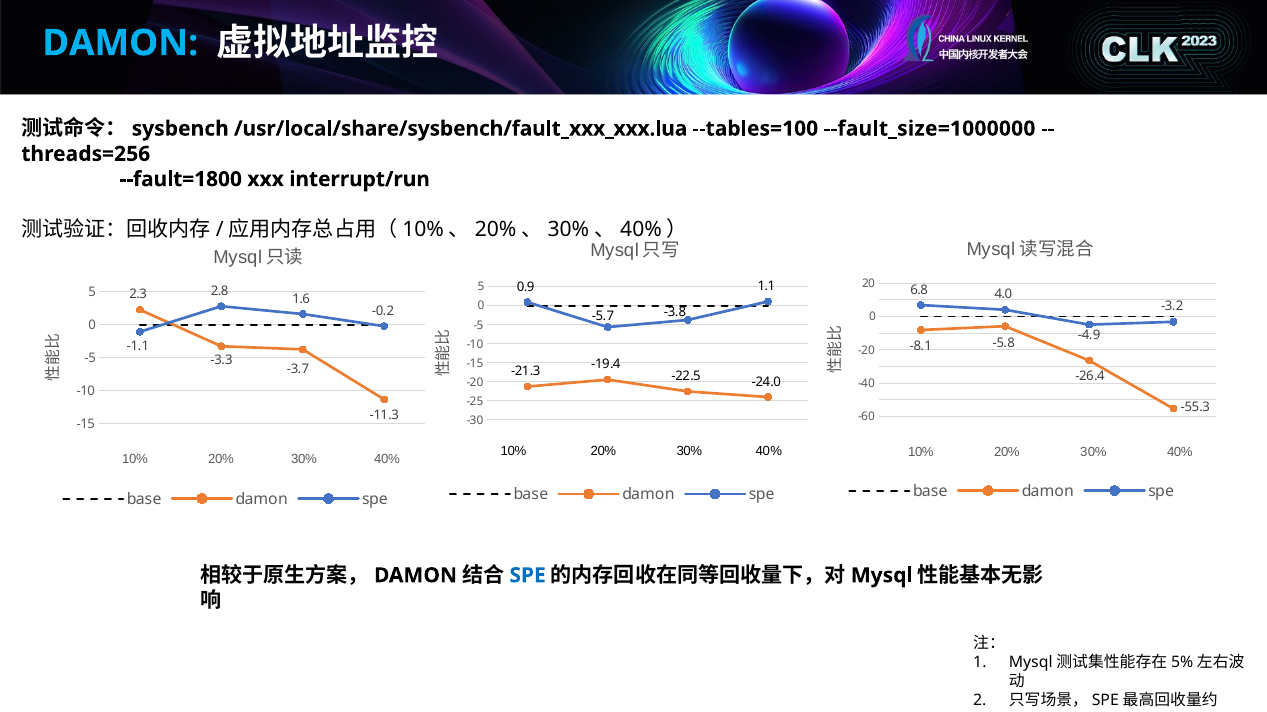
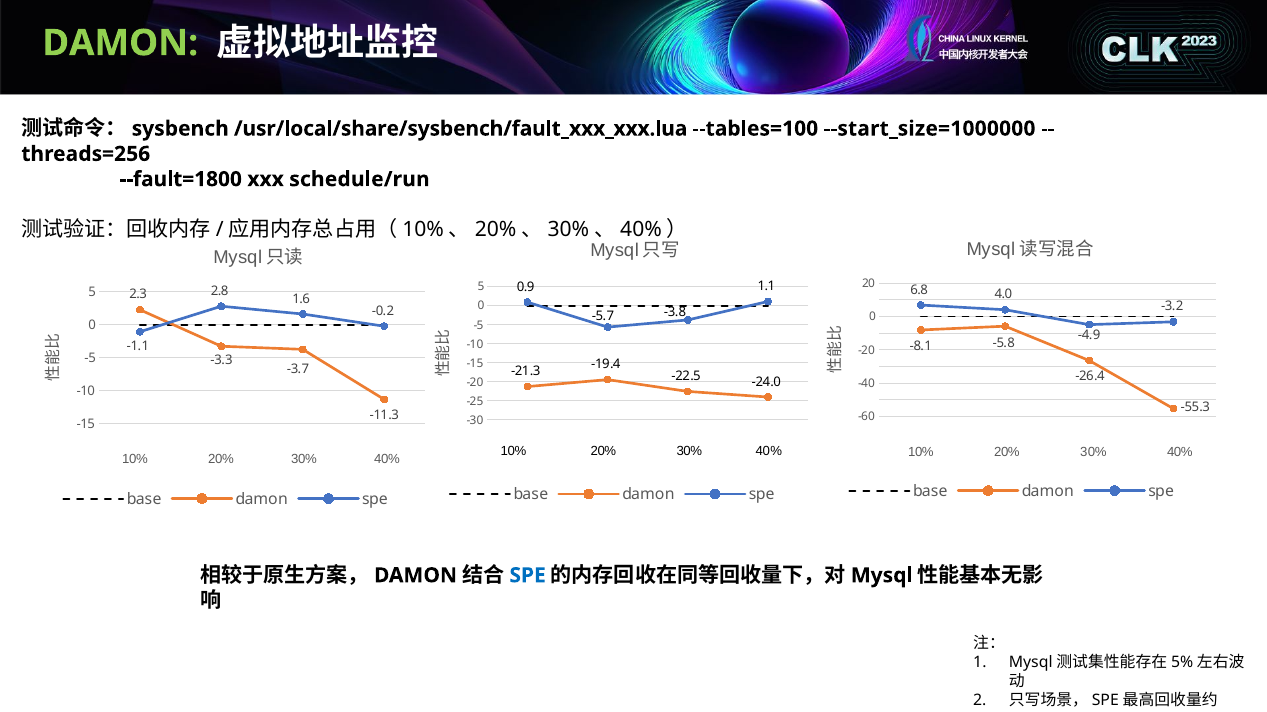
DAMON colour: light blue -> light green (120, 43)
--fault_size=1000000: --fault_size=1000000 -> --start_size=1000000 (930, 129)
interrupt/run: interrupt/run -> schedule/run (359, 179)
